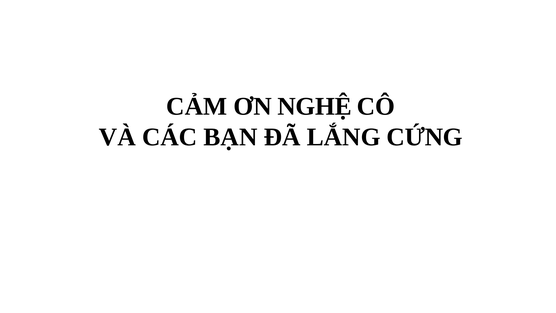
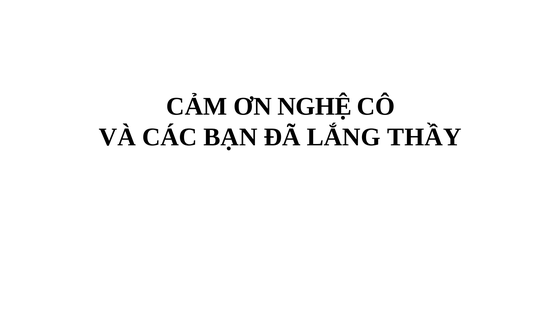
CỨNG: CỨNG -> THẦY (424, 137)
